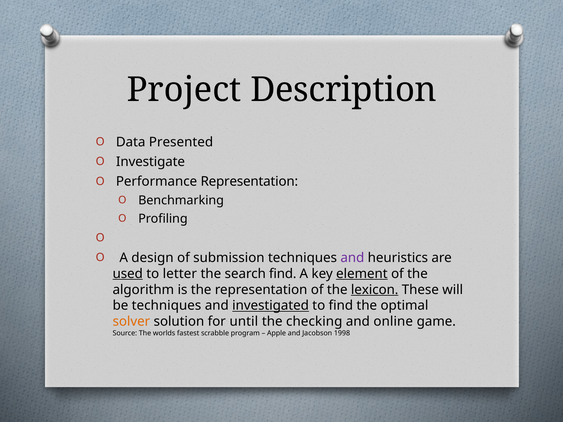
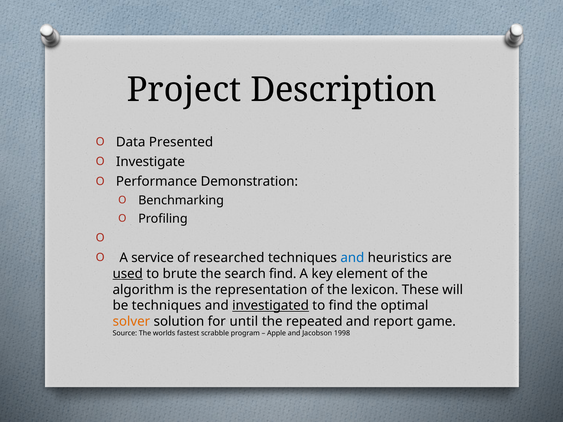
Performance Representation: Representation -> Demonstration (249, 182)
design: design -> service (153, 258)
submission: submission -> researched (229, 258)
and colour: purple -> blue (352, 258)
letter: letter -> brute (180, 274)
element underline: present -> none (362, 274)
lexicon underline: present -> none (375, 290)
checking: checking -> repeated (314, 322)
online: online -> report (393, 322)
